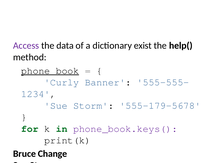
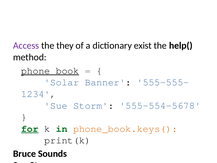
data: data -> they (65, 46)
Curly: Curly -> Solar (62, 82)
555-179-5678: 555-179-5678 -> 555-554-5678 (160, 105)
for underline: none -> present (30, 128)
phone_book.keys( colour: purple -> orange (125, 128)
Change: Change -> Sounds (53, 154)
